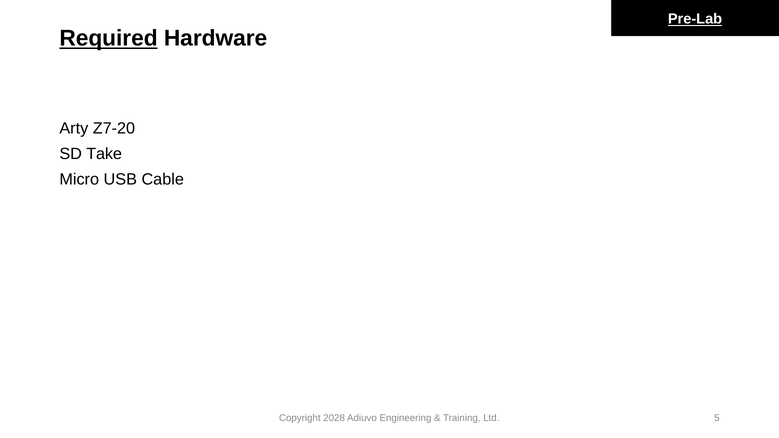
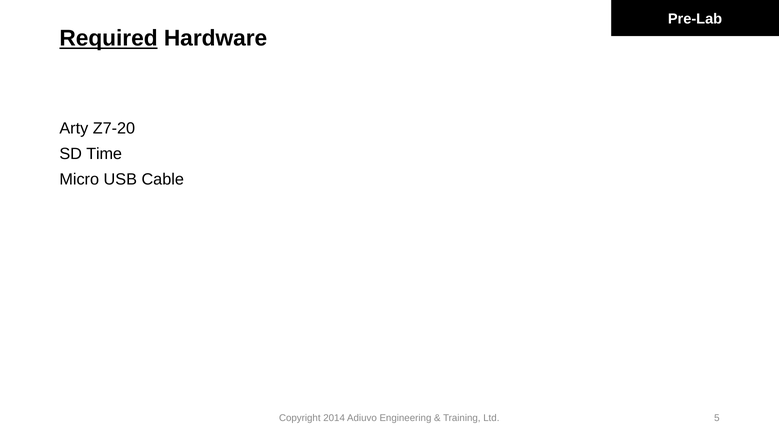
Pre-Lab underline: present -> none (695, 19)
Take: Take -> Time (104, 154)
2028: 2028 -> 2014 (334, 418)
